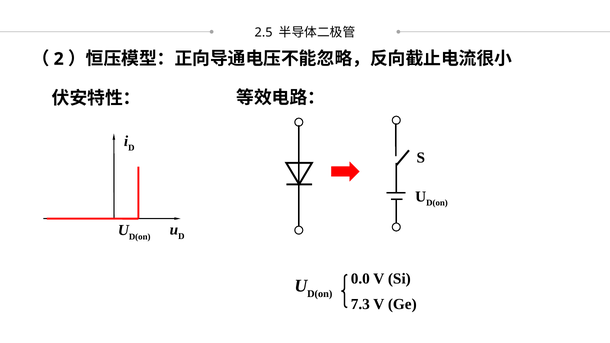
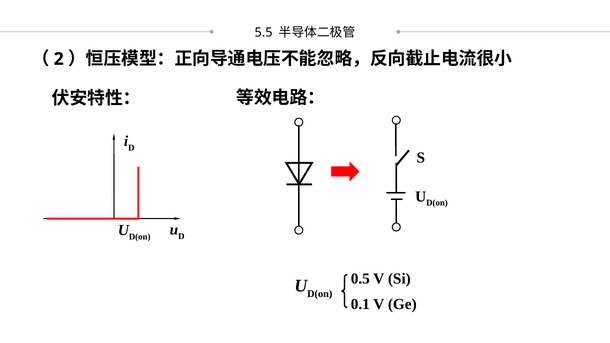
2.5: 2.5 -> 5.5 (264, 33)
0.0: 0.0 -> 0.5 (360, 279)
7.3: 7.3 -> 0.1 (360, 304)
